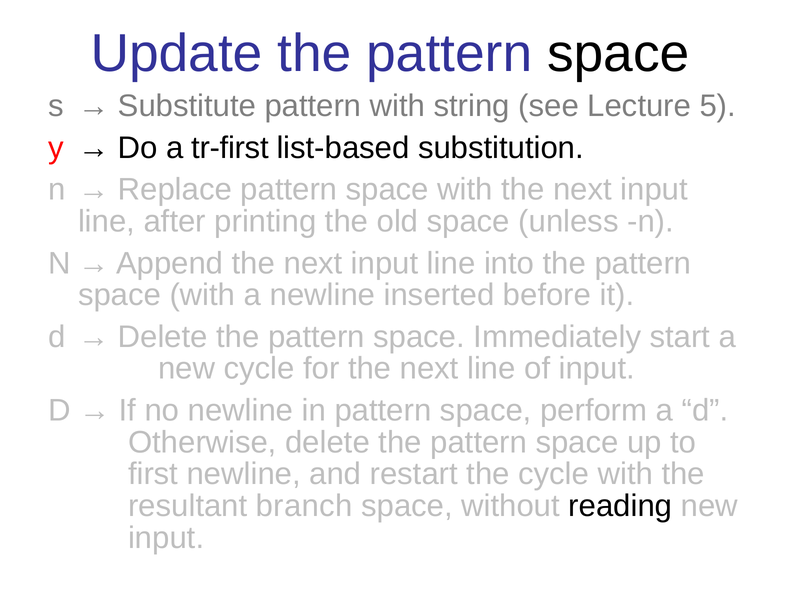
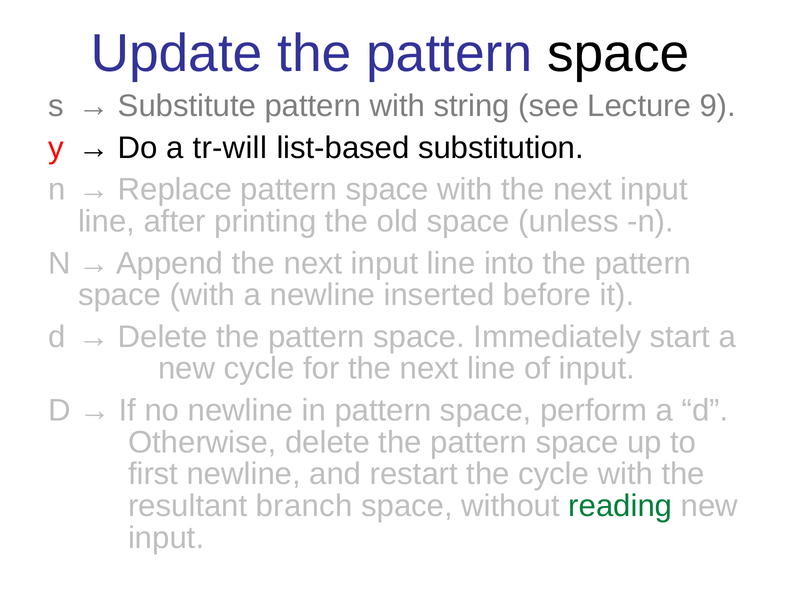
5: 5 -> 9 (718, 106)
tr-first: tr-first -> tr-will (230, 148)
reading colour: black -> green (620, 506)
